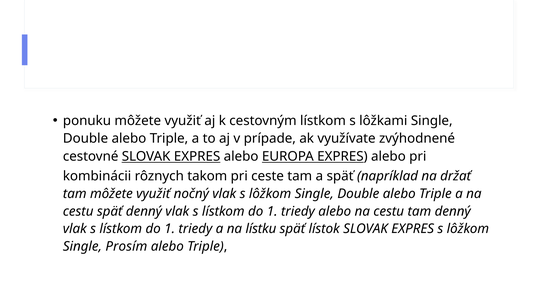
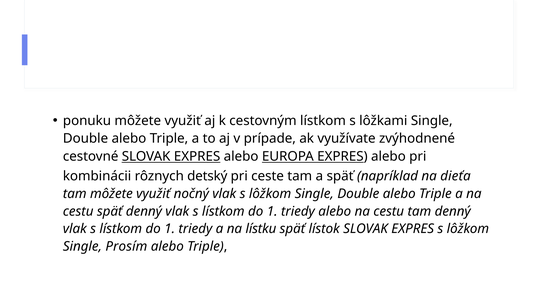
takom: takom -> detský (207, 176)
držať: držať -> dieťa (455, 176)
